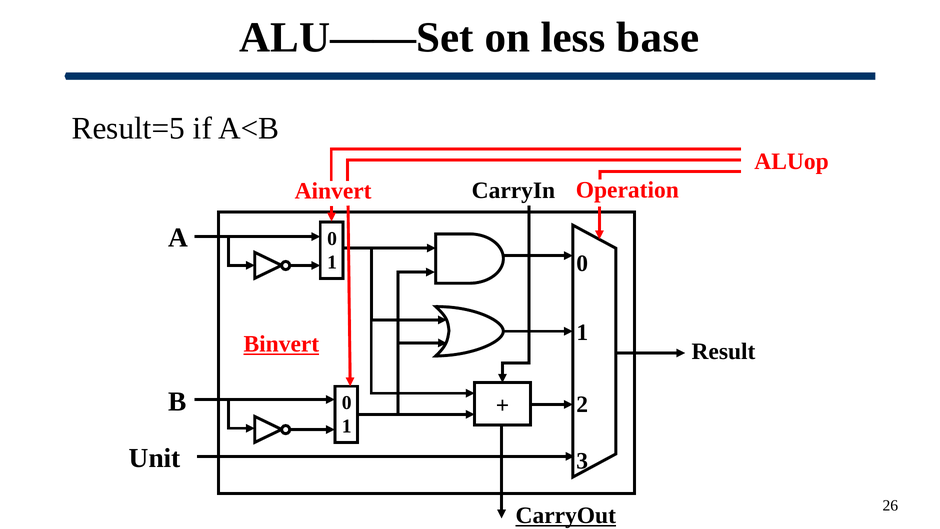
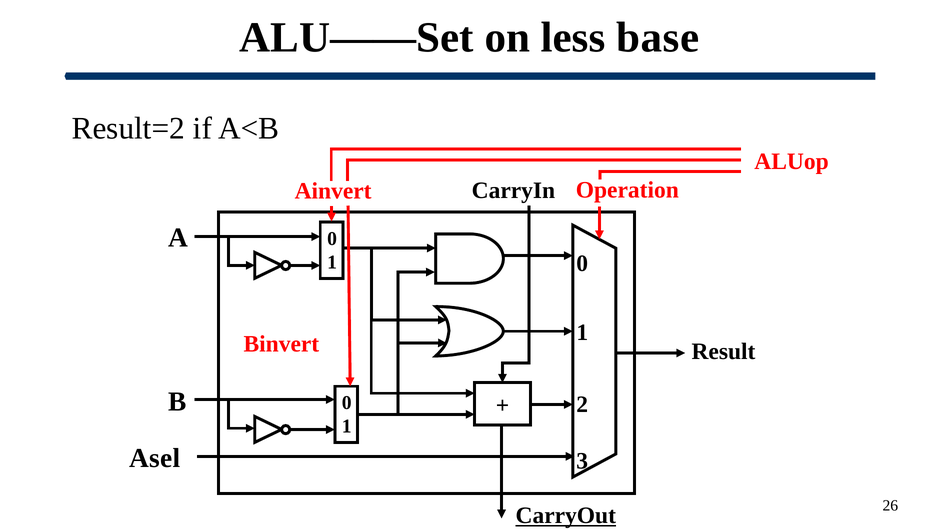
Result=5: Result=5 -> Result=2 (128, 129)
Binvert underline: present -> none (281, 344)
Unit: Unit -> Asel (155, 458)
